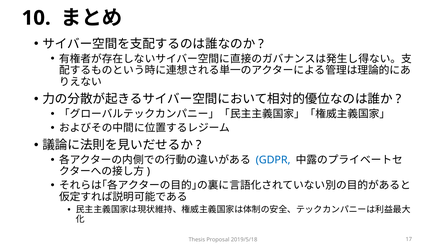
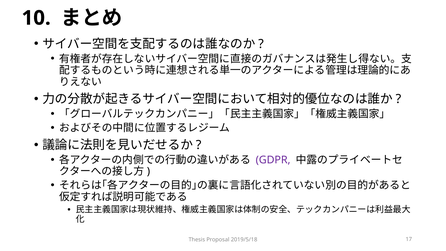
GDPR colour: blue -> purple (273, 160)
